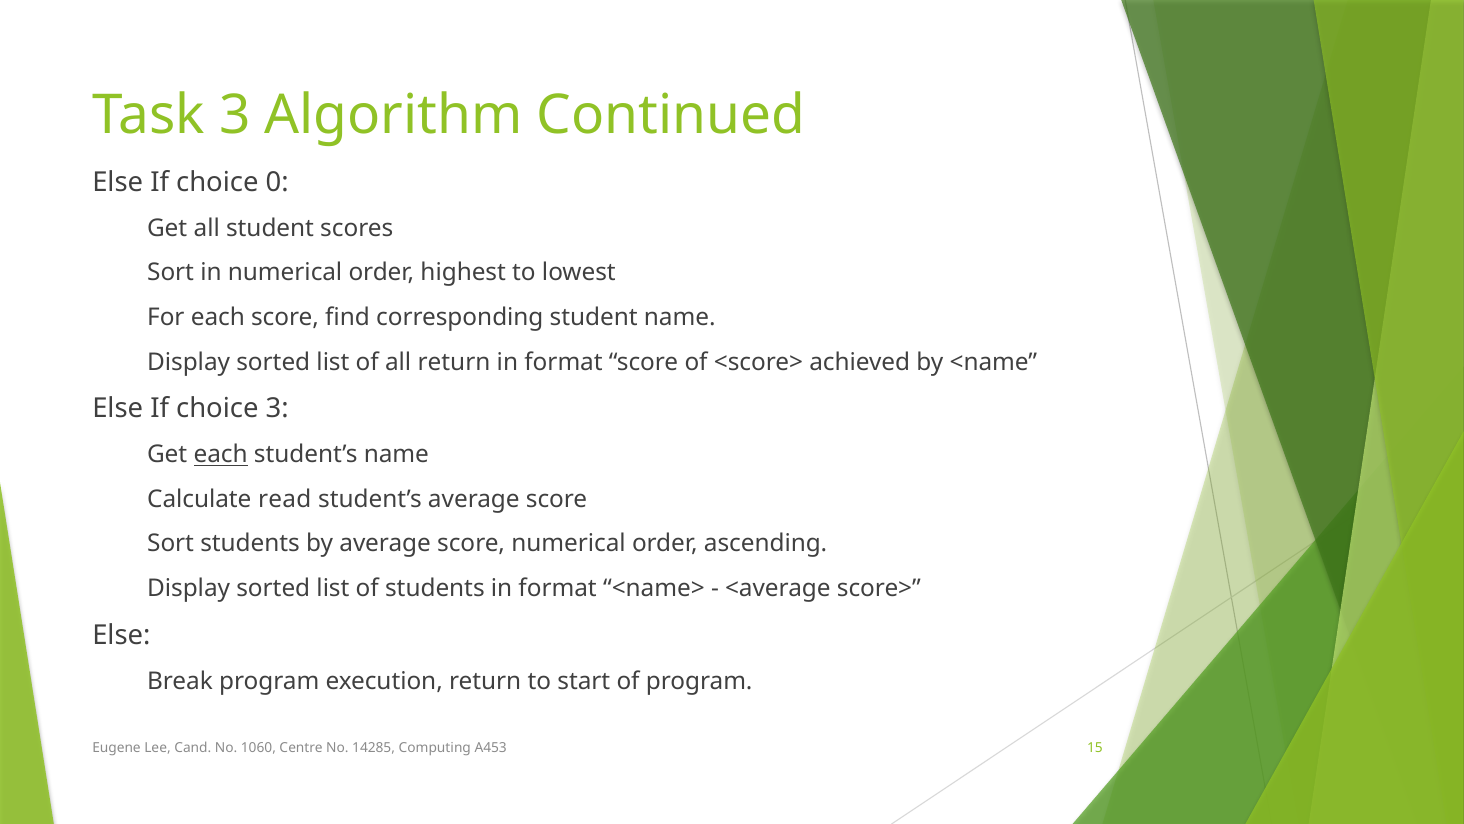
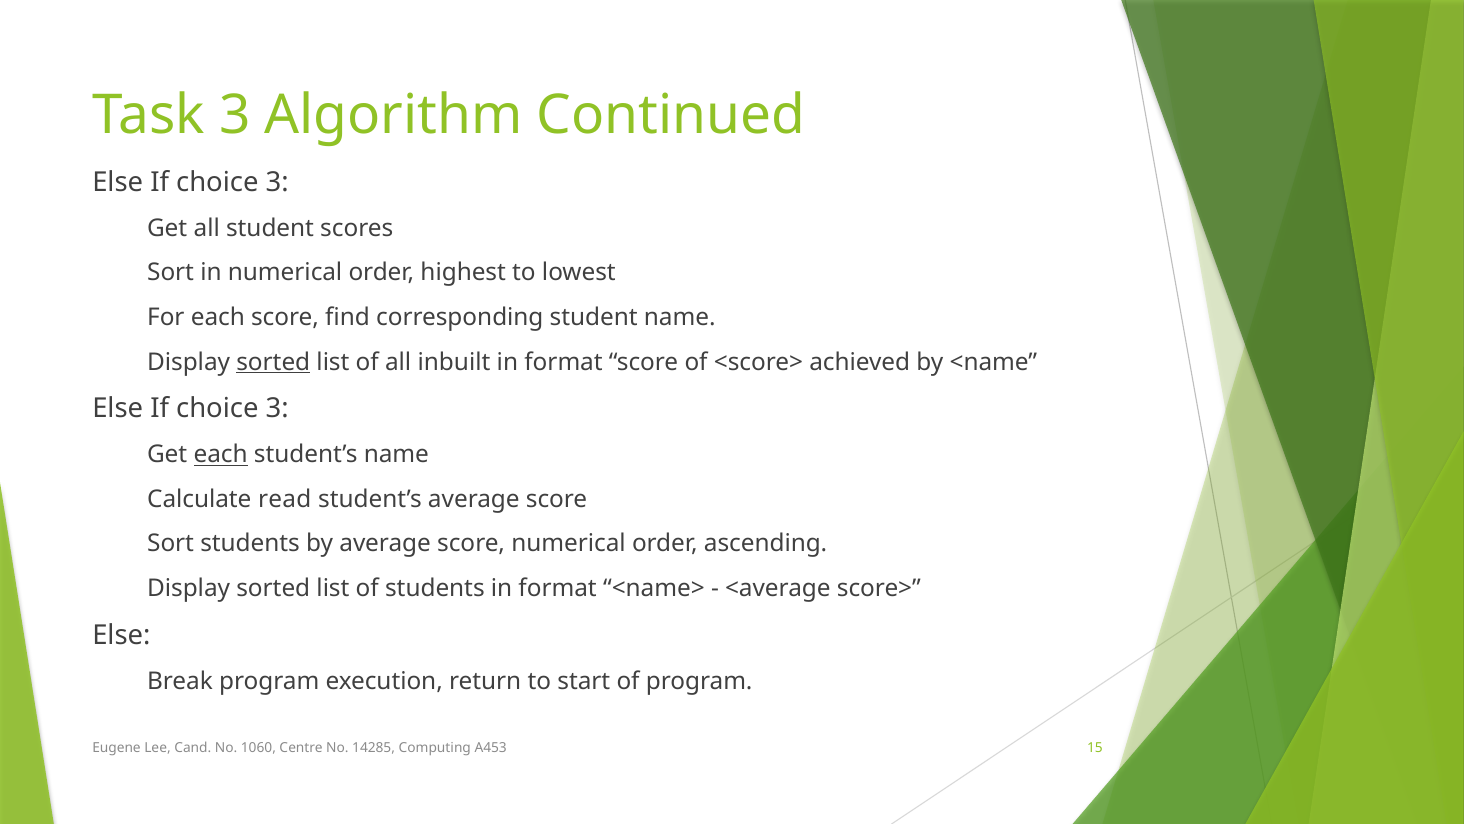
0: 0 -> 3 (277, 182)
sorted underline: none -> present (273, 362)
all return: return -> inbuilt (454, 362)
